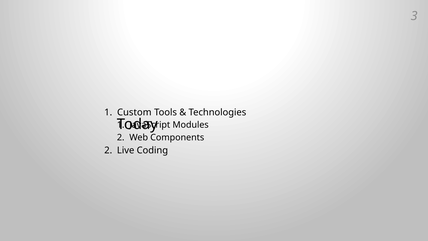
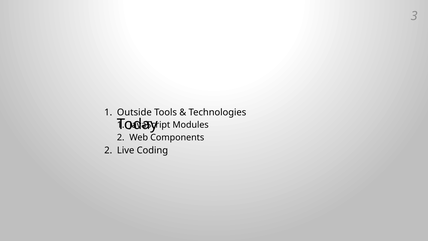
Custom: Custom -> Outside (134, 112)
